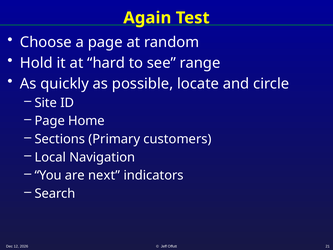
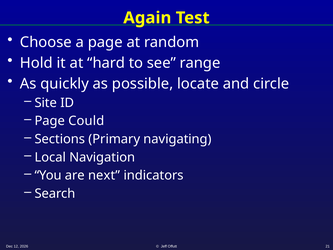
Home: Home -> Could (86, 121)
customers: customers -> navigating (178, 139)
